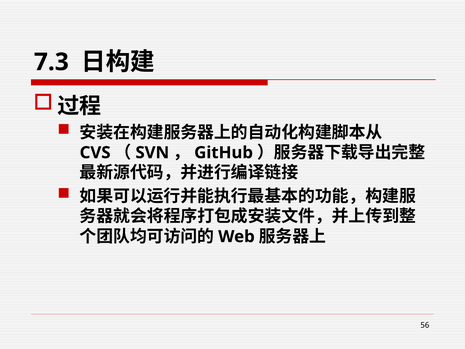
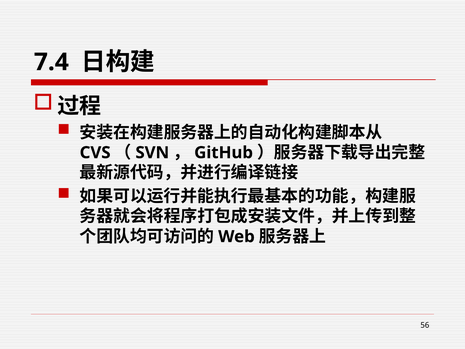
7.3: 7.3 -> 7.4 (51, 62)
